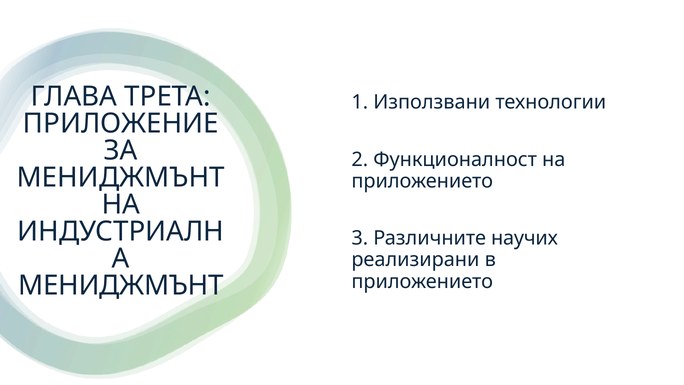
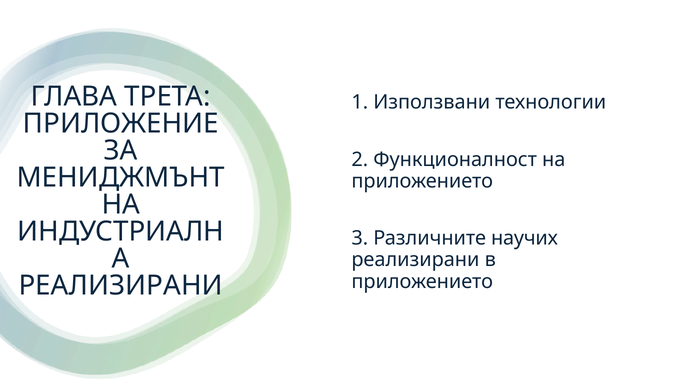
МЕНИДЖМЪНТ: МЕНИДЖМЪНТ -> РЕАЛИЗИРАНИ (121, 285)
